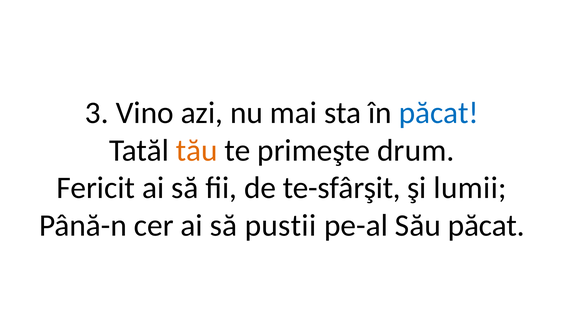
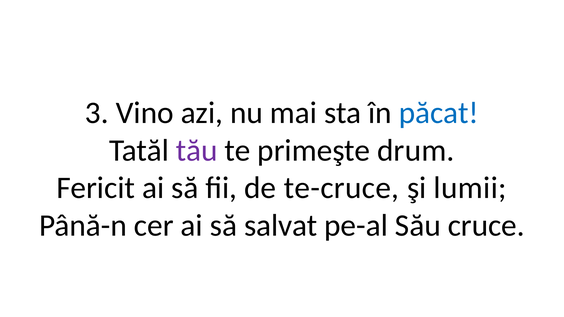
tău colour: orange -> purple (197, 150)
te-sfârşit: te-sfârşit -> te-cruce (341, 188)
pustii: pustii -> salvat (281, 226)
Său păcat: păcat -> cruce (486, 226)
